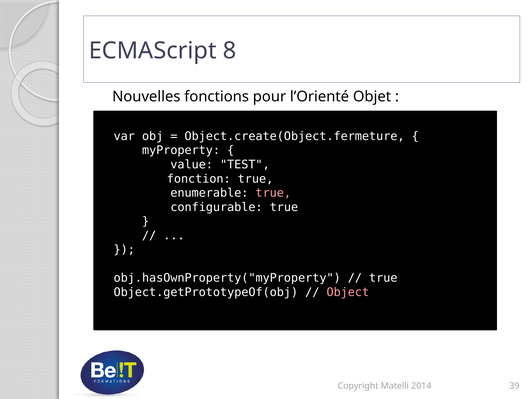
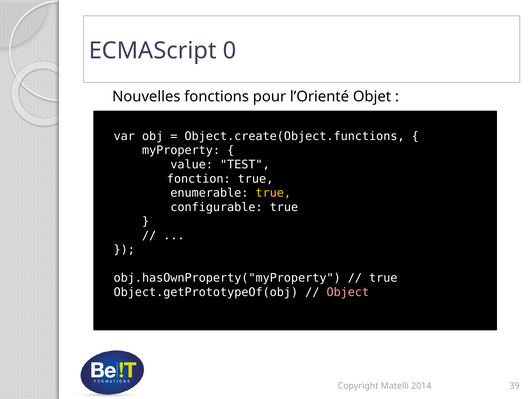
8: 8 -> 0 (230, 51)
Object.create(Object.fermeture: Object.create(Object.fermeture -> Object.create(Object.functions (295, 136)
true colour: pink -> yellow (273, 193)
